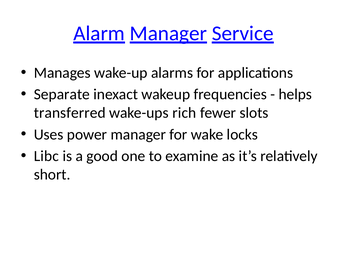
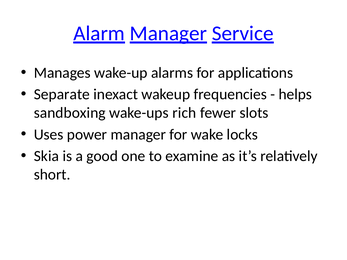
transferred: transferred -> sandboxing (70, 113)
Libc: Libc -> Skia (46, 156)
